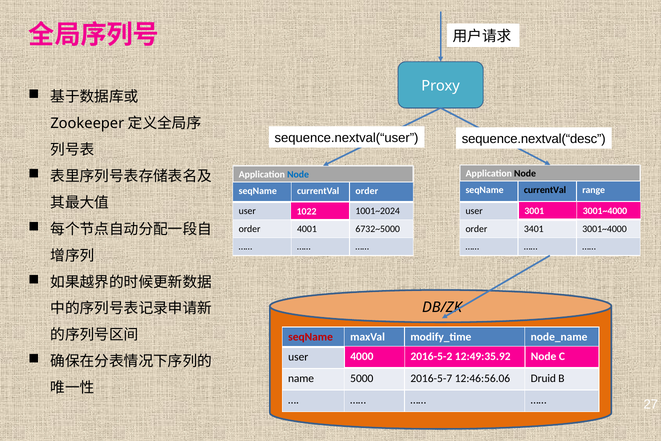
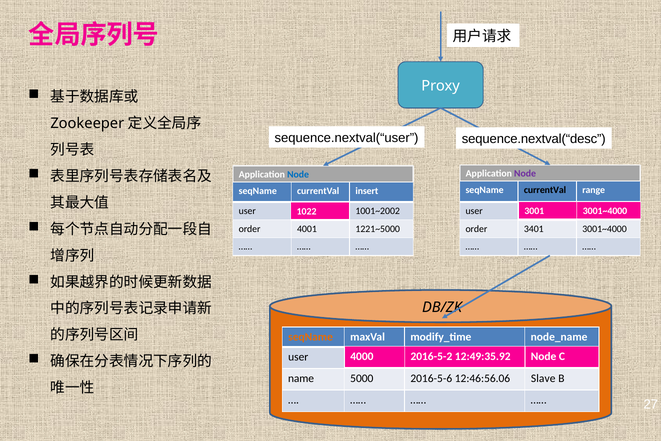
Node colour: black -> purple (525, 174)
currentVal order: order -> insert (367, 191)
1001~2024: 1001~2024 -> 1001~2002 (378, 211)
6732~5000: 6732~5000 -> 1221~5000 (378, 229)
seqName colour: red -> orange (311, 337)
2016-5-7: 2016-5-7 -> 2016-5-6 (431, 378)
Druid: Druid -> Slave (543, 378)
